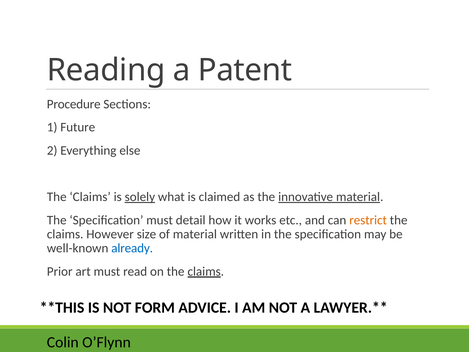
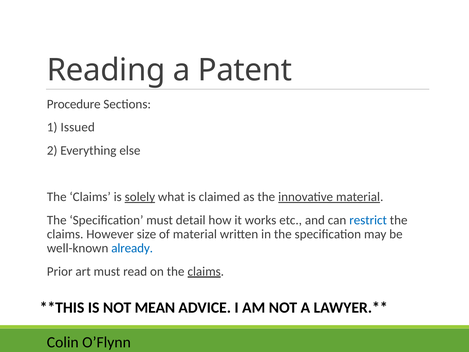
Future: Future -> Issued (78, 127)
restrict colour: orange -> blue (368, 220)
FORM: FORM -> MEAN (155, 308)
